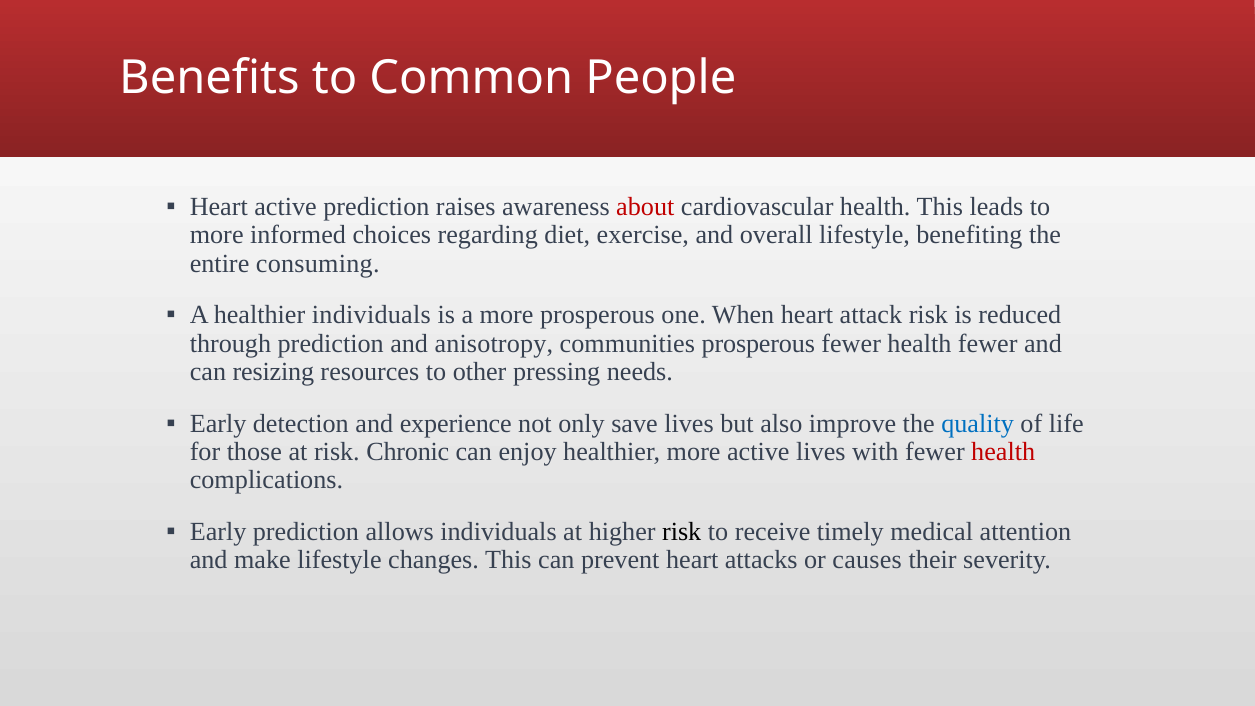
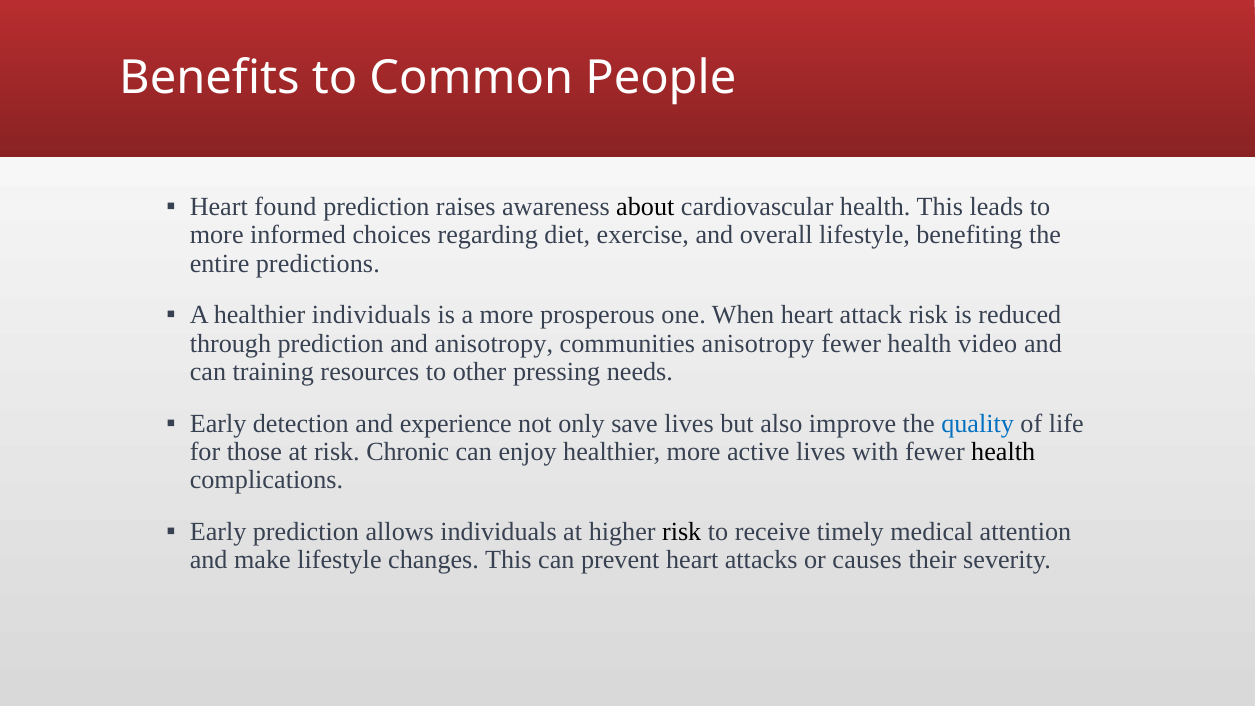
Heart active: active -> found (285, 207)
about colour: red -> black (645, 207)
consuming: consuming -> predictions (318, 263)
communities prosperous: prosperous -> anisotropy (758, 343)
health fewer: fewer -> video (988, 343)
resizing: resizing -> training (273, 372)
health colour: red -> black (1003, 452)
